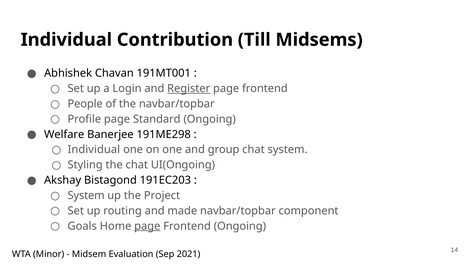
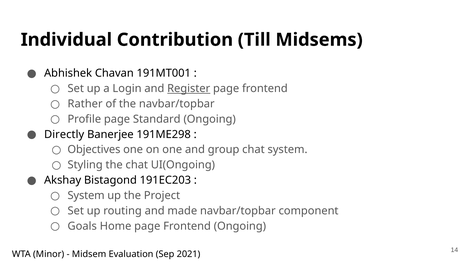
People: People -> Rather (85, 104)
Welfare: Welfare -> Directly (64, 134)
Individual: Individual -> Objectives (94, 150)
page underline: present -> none (147, 226)
